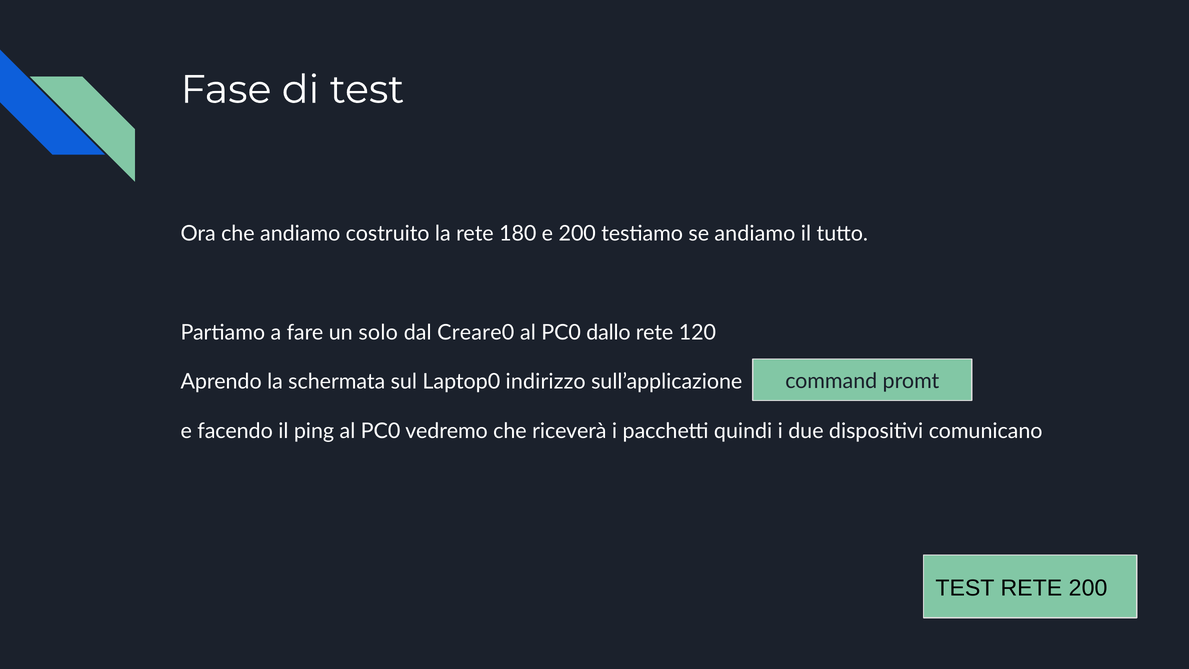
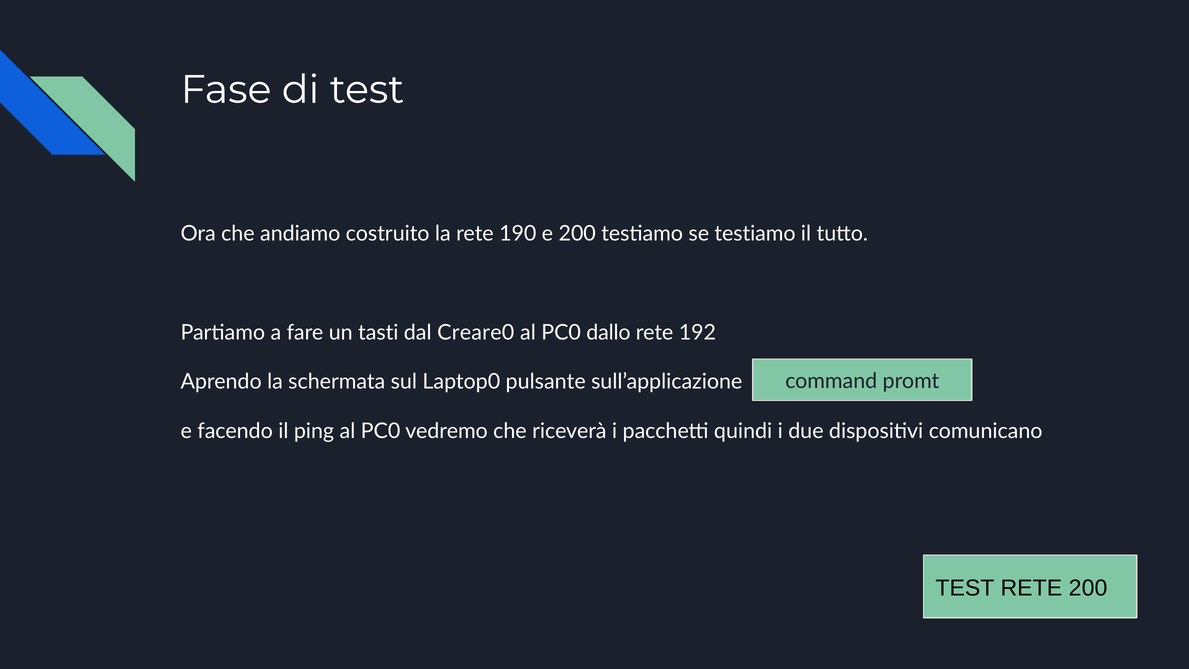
180: 180 -> 190 (518, 234)
se andiamo: andiamo -> testiamo (755, 234)
solo: solo -> tasti (378, 332)
120: 120 -> 192 (697, 332)
indirizzo: indirizzo -> pulsante (546, 382)
